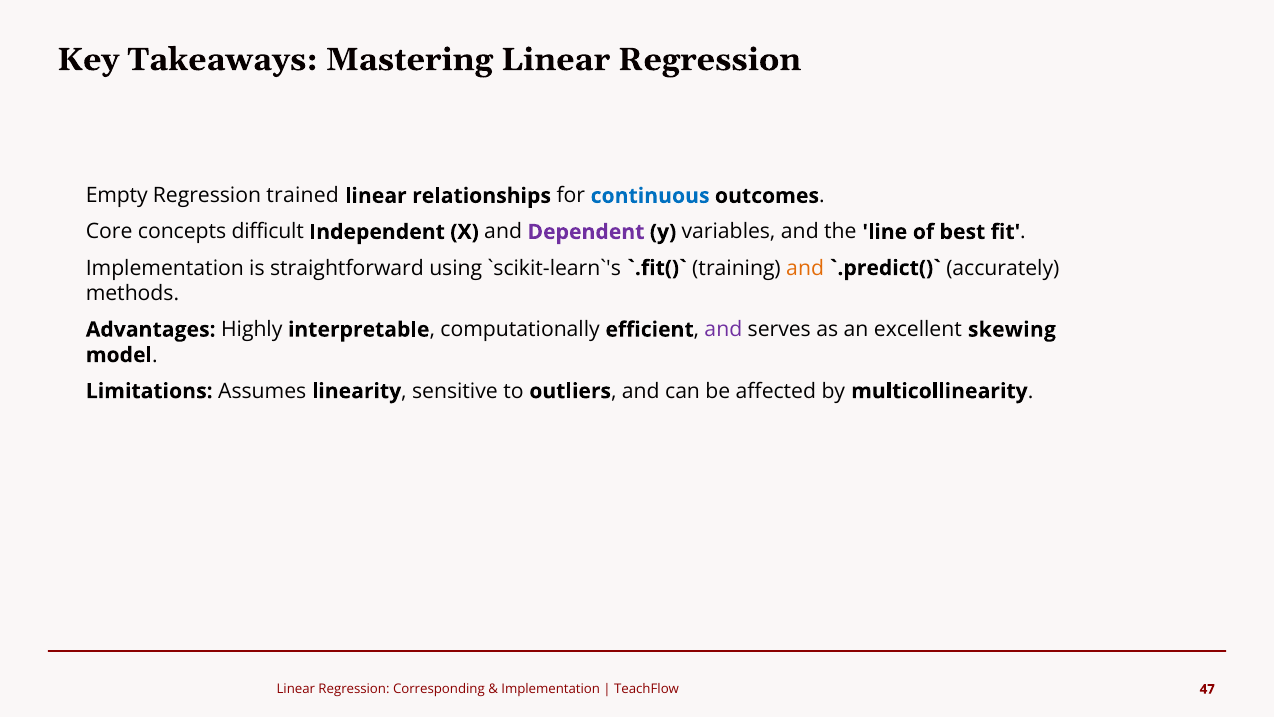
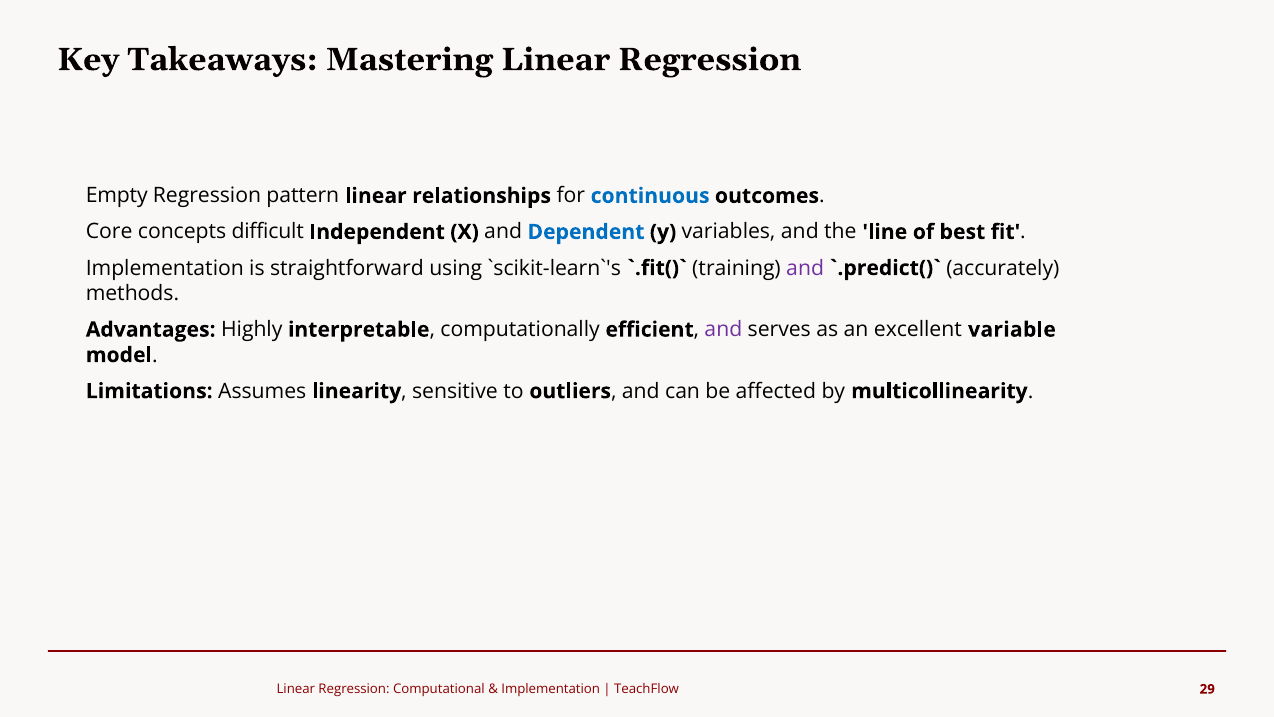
trained: trained -> pattern (303, 196)
Dependent colour: purple -> blue (586, 232)
and colour: orange -> purple (805, 268)
skewing: skewing -> variable (1012, 330)
Corresponding: Corresponding -> Computational (439, 689)
47: 47 -> 29 (1207, 689)
